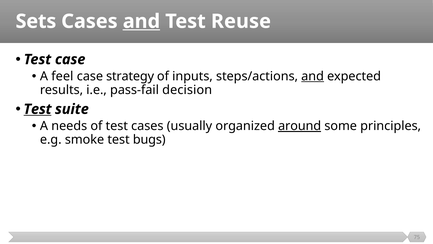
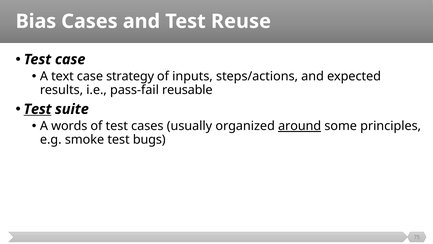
Sets: Sets -> Bias (36, 21)
and underline: present -> none (141, 21)
feel: feel -> text (62, 76)
and underline: present -> none (313, 76)
decision: decision -> reusable (187, 90)
needs: needs -> words (69, 126)
